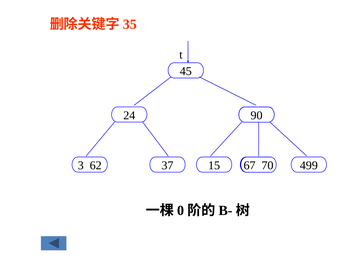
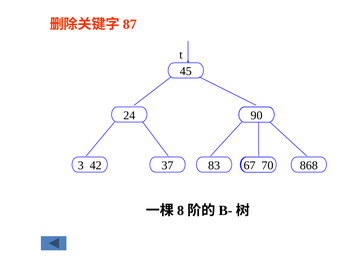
35: 35 -> 87 (130, 24)
62: 62 -> 42 (96, 166)
15: 15 -> 83 (214, 166)
499: 499 -> 868 (309, 166)
0: 0 -> 8 (181, 211)
